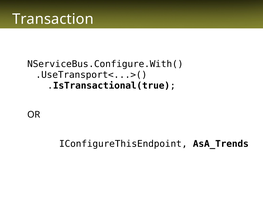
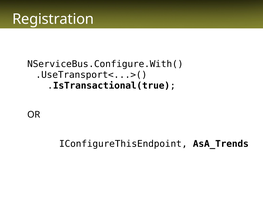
Transaction: Transaction -> Registration (53, 19)
